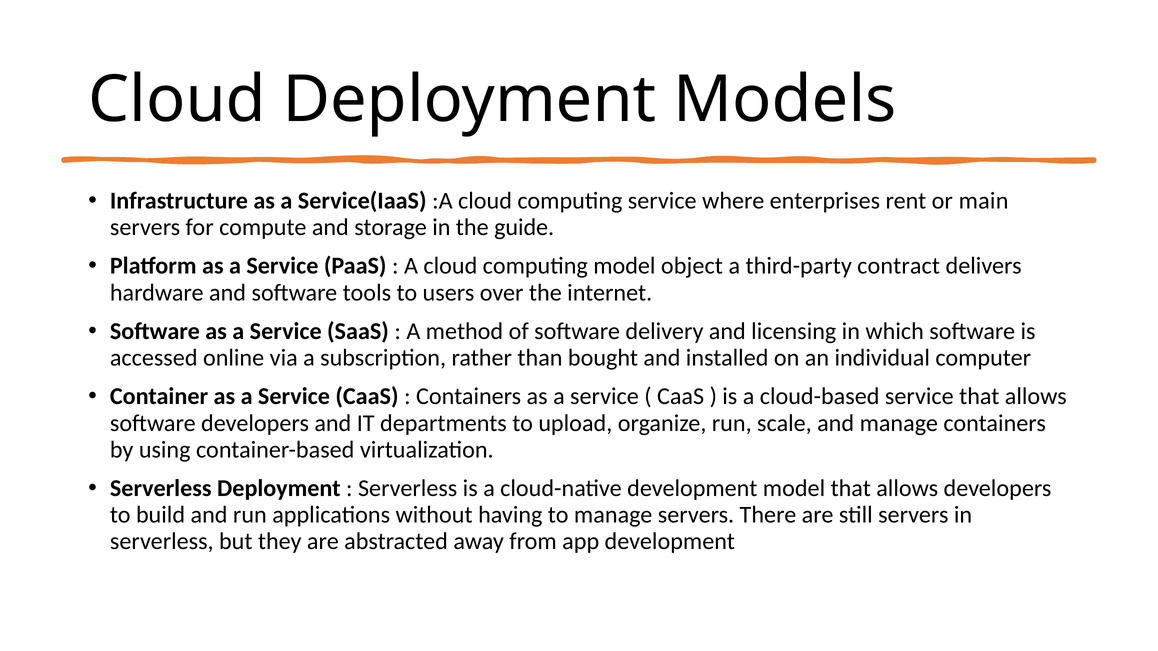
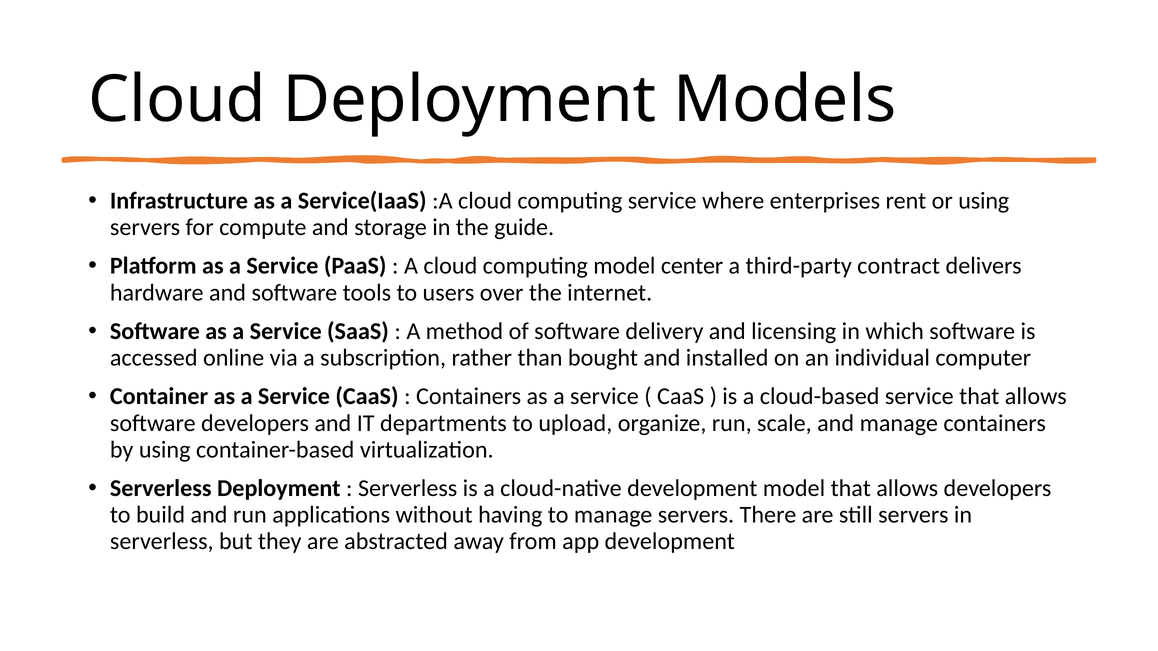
or main: main -> using (984, 201)
object: object -> center (692, 266)
